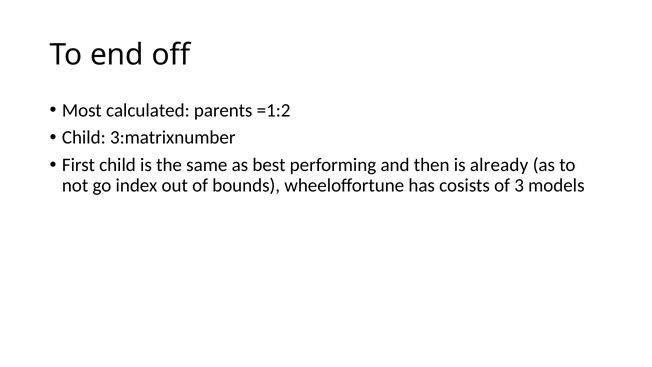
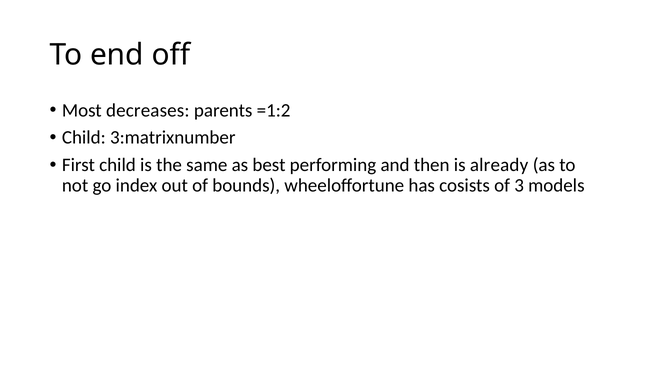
calculated: calculated -> decreases (148, 110)
